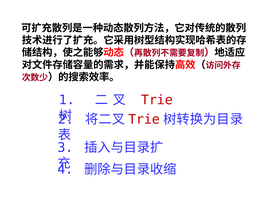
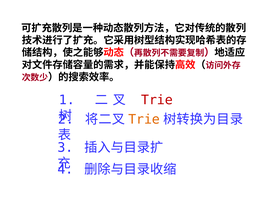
Trie colour: red -> orange (144, 119)
